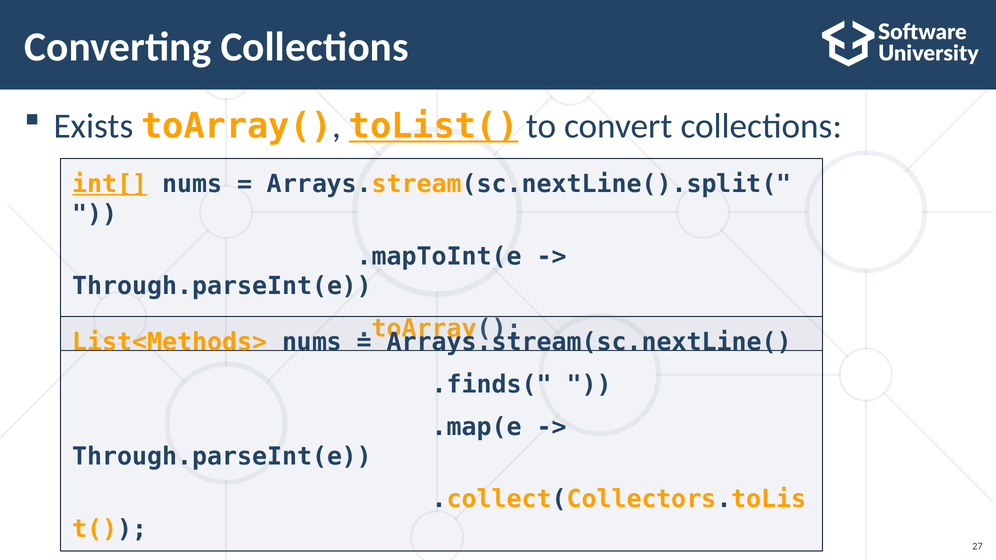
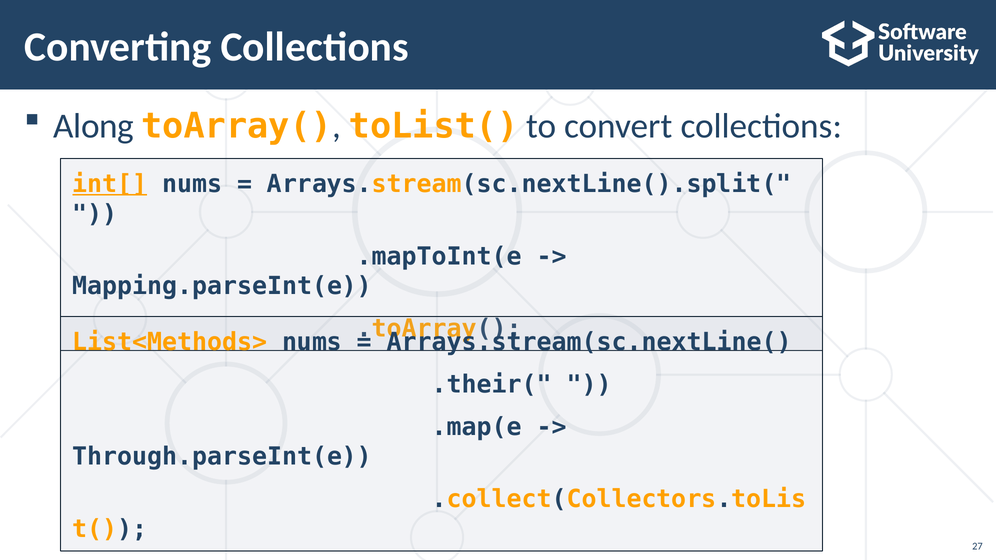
Exists: Exists -> Along (94, 126)
toList( underline: present -> none (434, 126)
Through.parseInt(e: Through.parseInt(e -> Mapping.parseInt(e (222, 286)
.finds(: .finds( -> .their( (492, 385)
